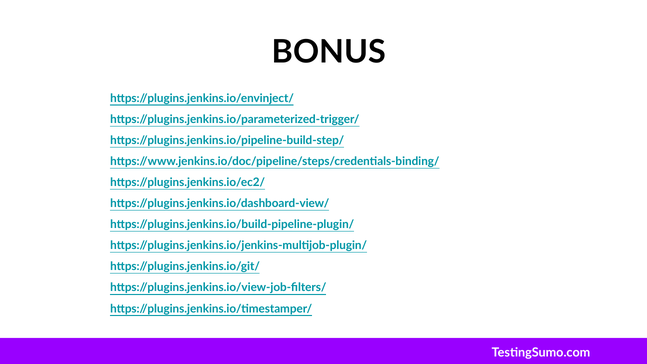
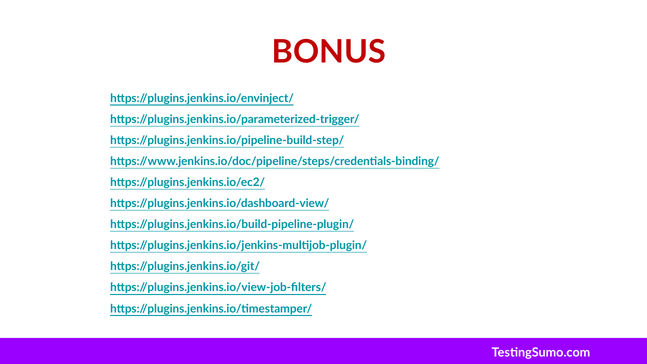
BONUS colour: black -> red (329, 52)
